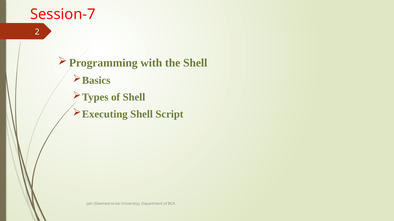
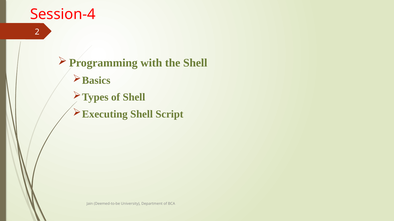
Session-7: Session-7 -> Session-4 (63, 14)
